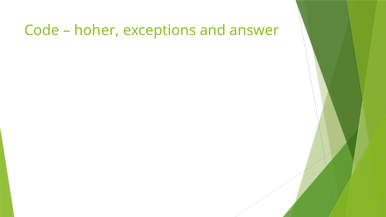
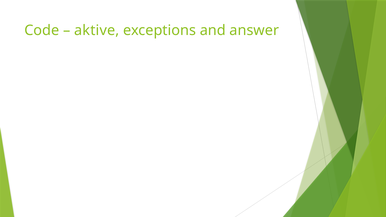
hoher: hoher -> aktive (97, 30)
